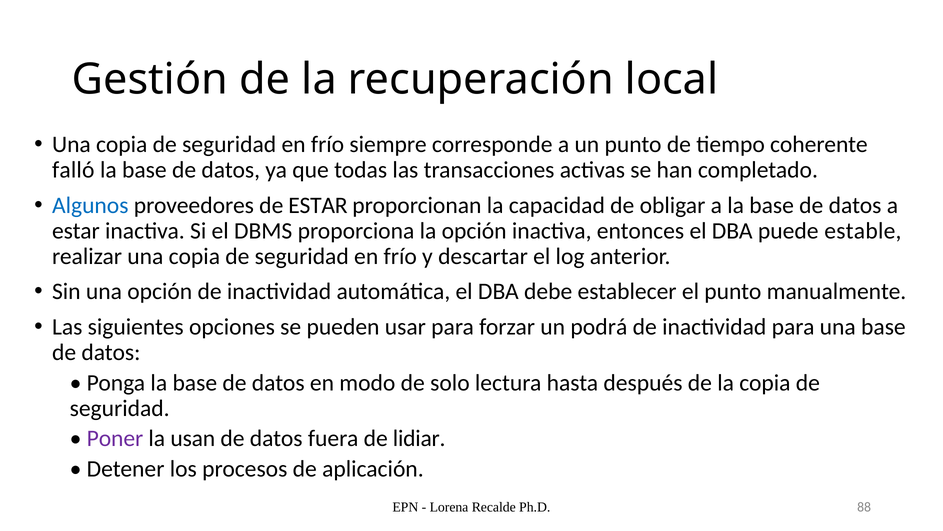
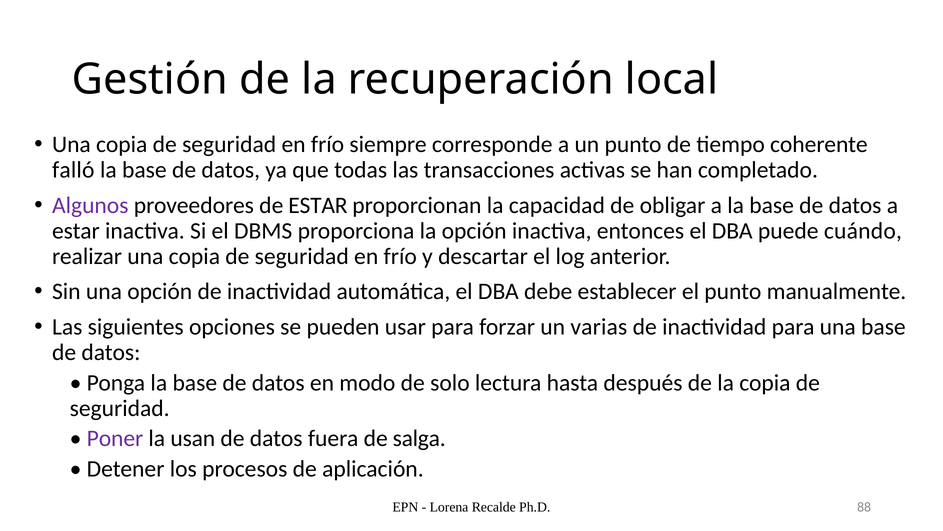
Algunos colour: blue -> purple (90, 205)
estable: estable -> cuándo (863, 231)
podrá: podrá -> varias (599, 327)
lidiar: lidiar -> salga (419, 438)
